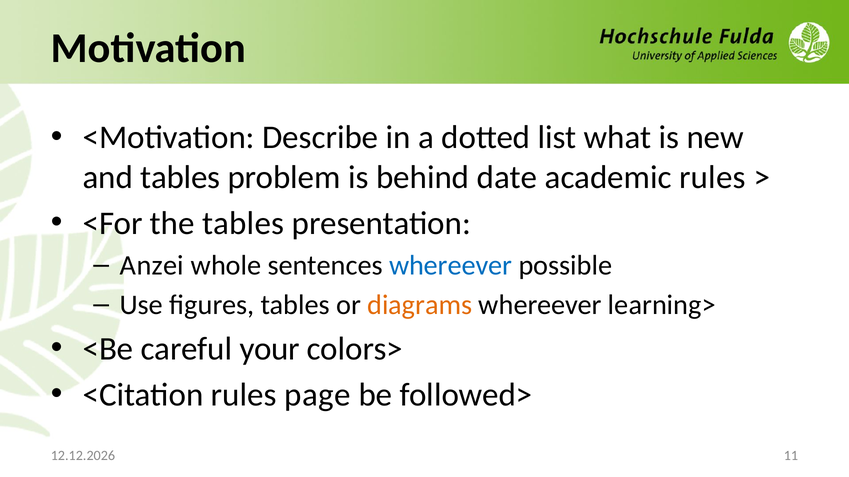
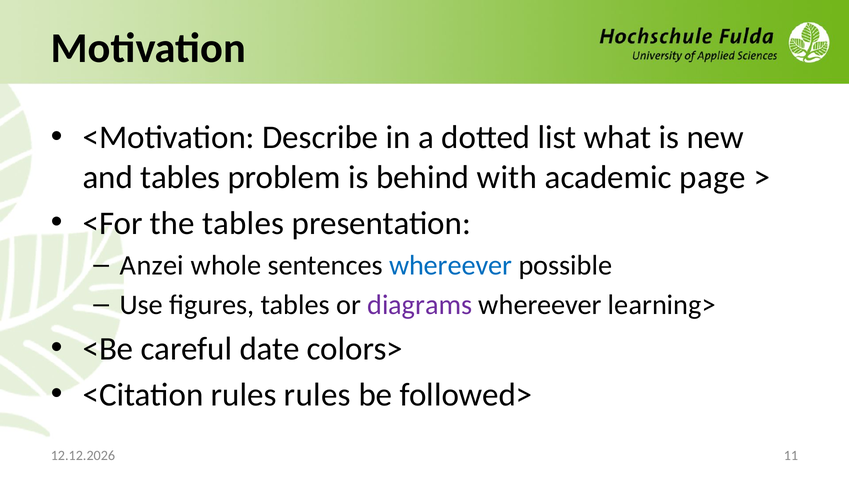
date: date -> with (507, 177)
academic rules: rules -> page (712, 177)
diagrams colour: orange -> purple (420, 305)
your: your -> date (270, 349)
rules page: page -> rules (317, 395)
